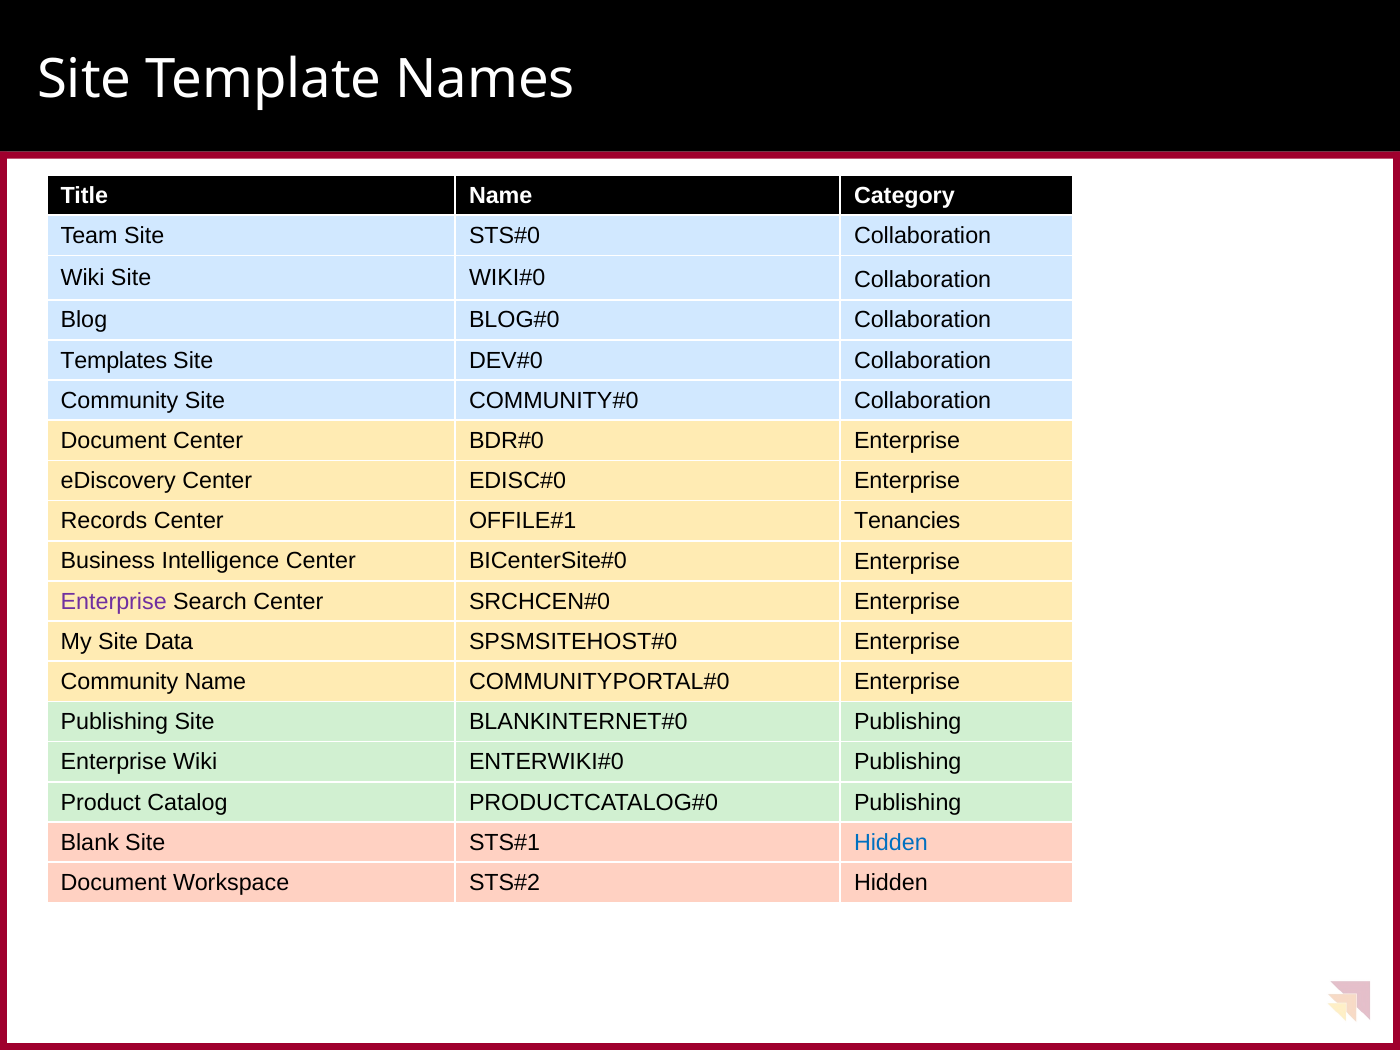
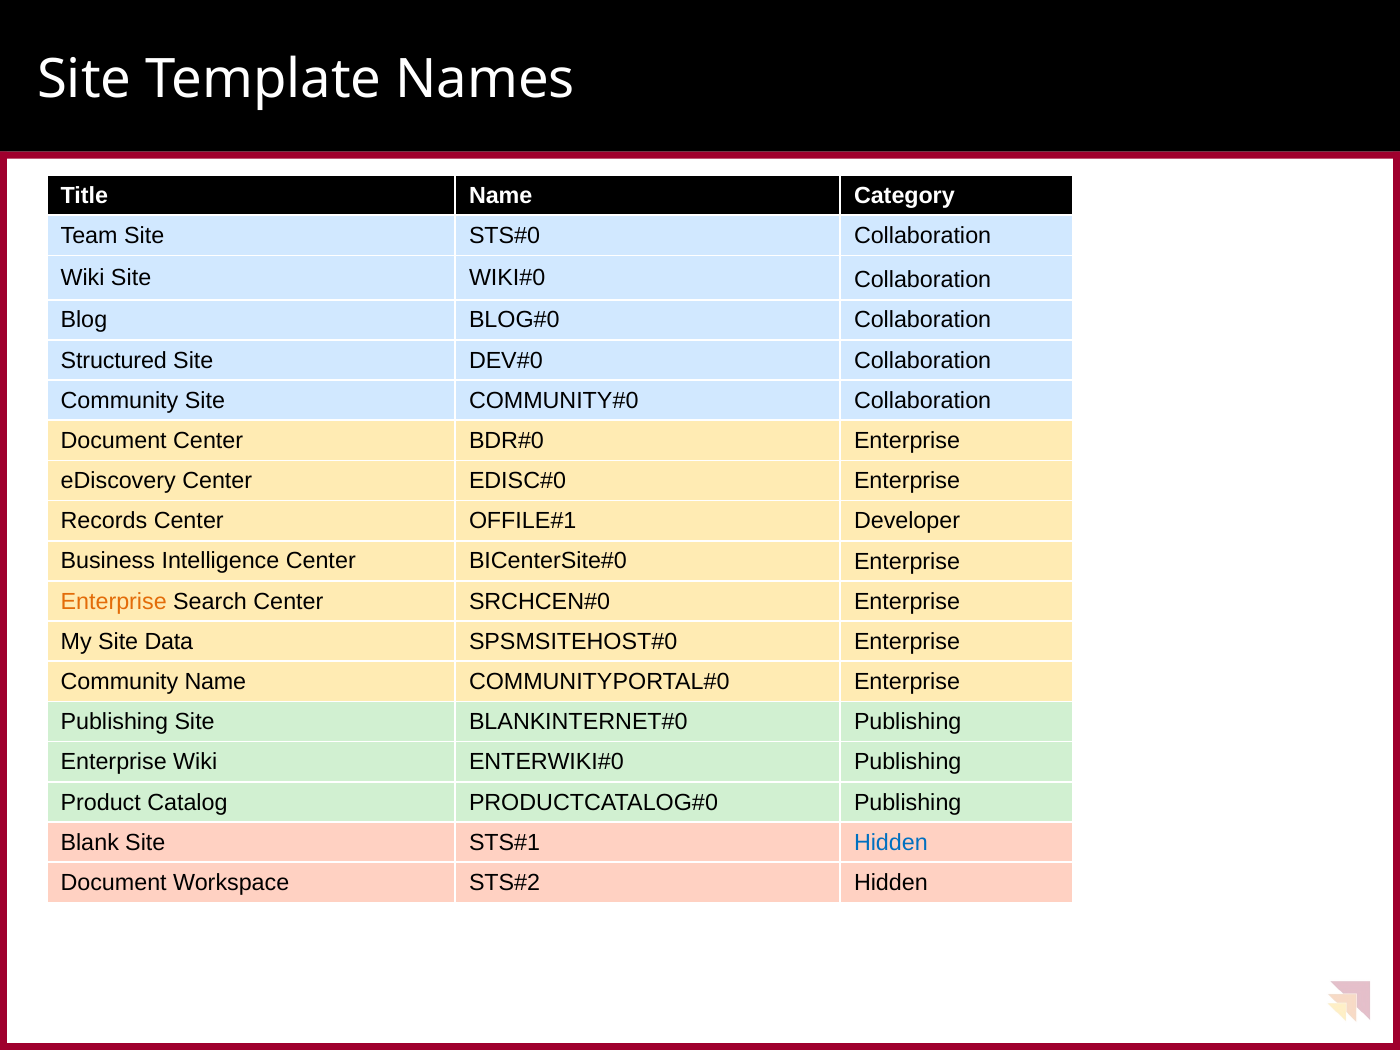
Templates: Templates -> Structured (114, 360)
Tenancies: Tenancies -> Developer (907, 521)
Enterprise colour: purple -> orange (114, 601)
